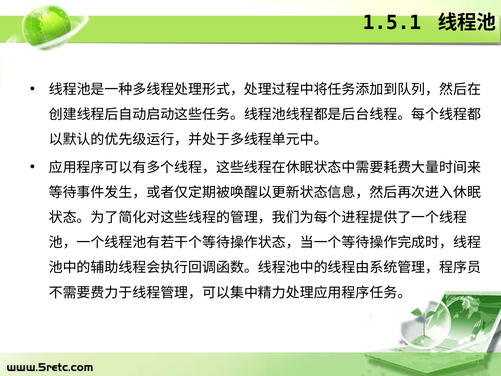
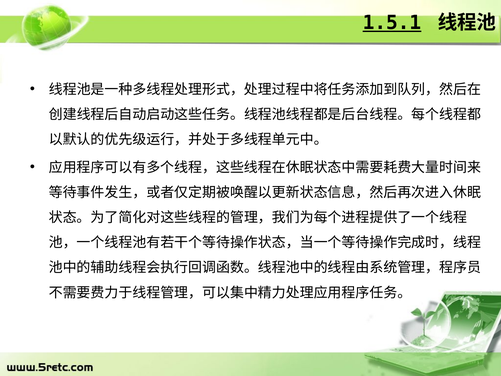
1.5.1 underline: none -> present (392, 23)
